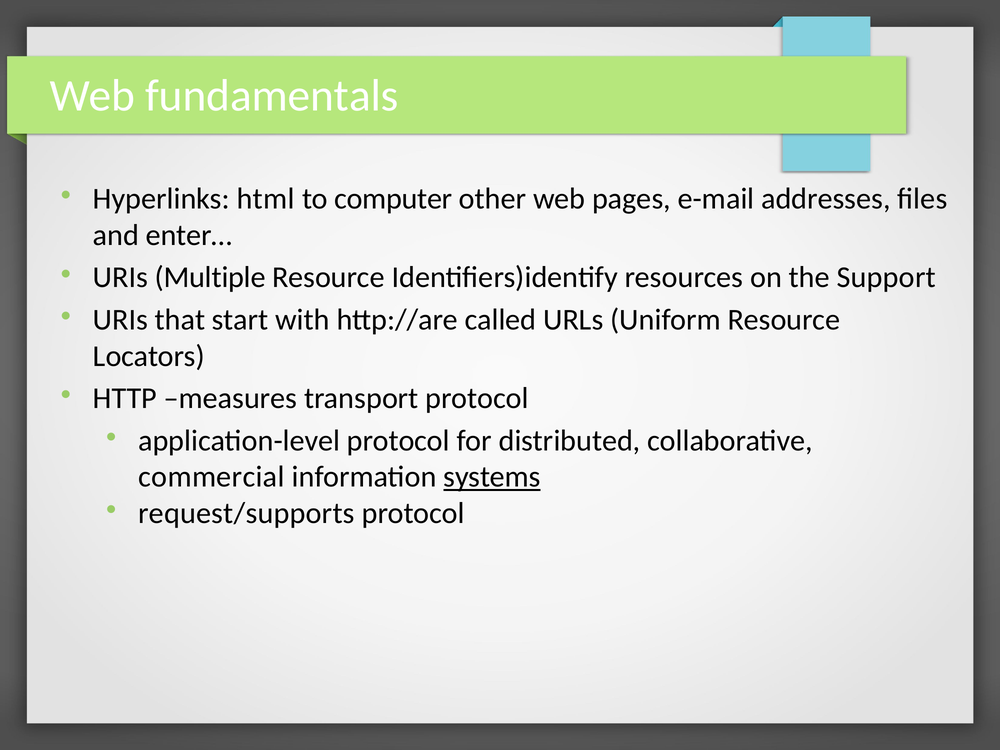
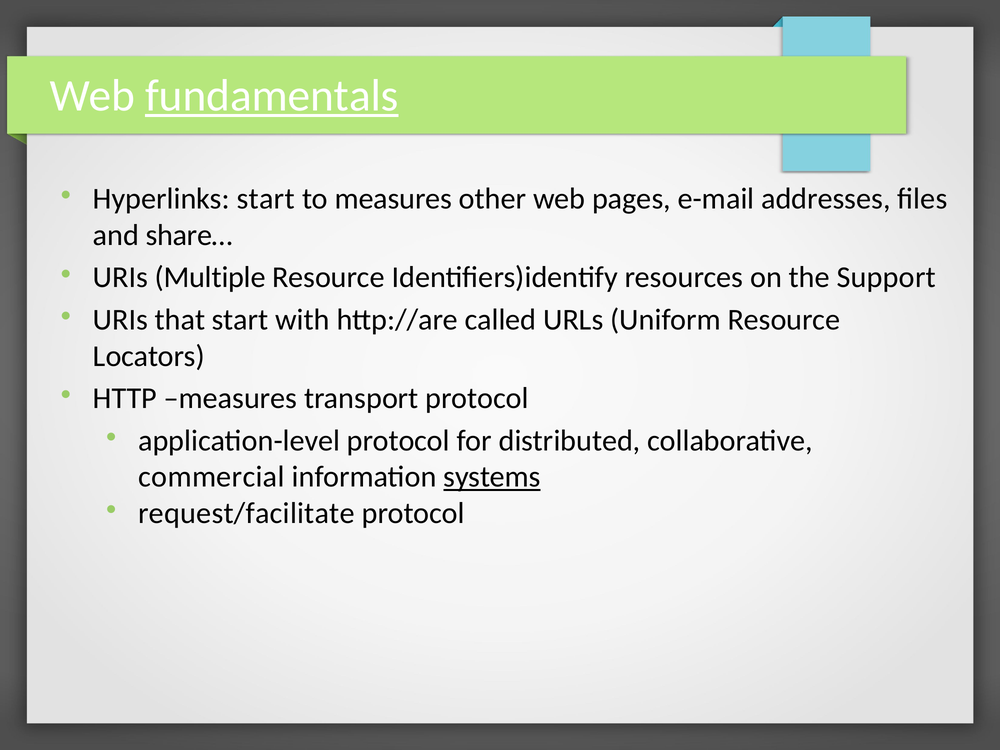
fundamentals underline: none -> present (272, 96)
Hyperlinks html: html -> start (266, 199)
to computer: computer -> measures (393, 199)
enter…: enter… -> share… (189, 235)
request/supports: request/supports -> request/facilitate (246, 513)
